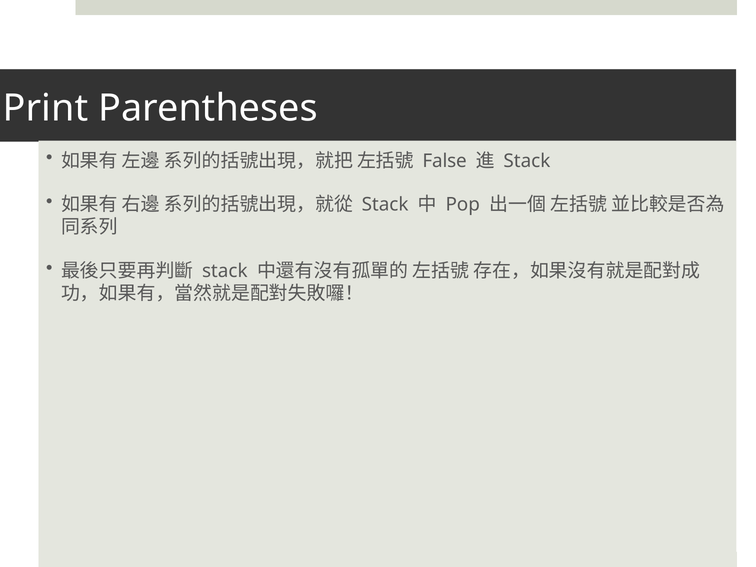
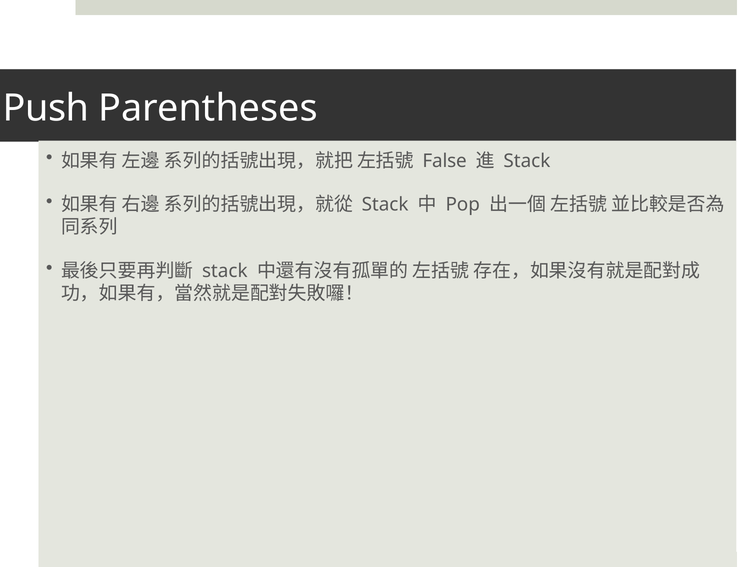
Print: Print -> Push (46, 108)
